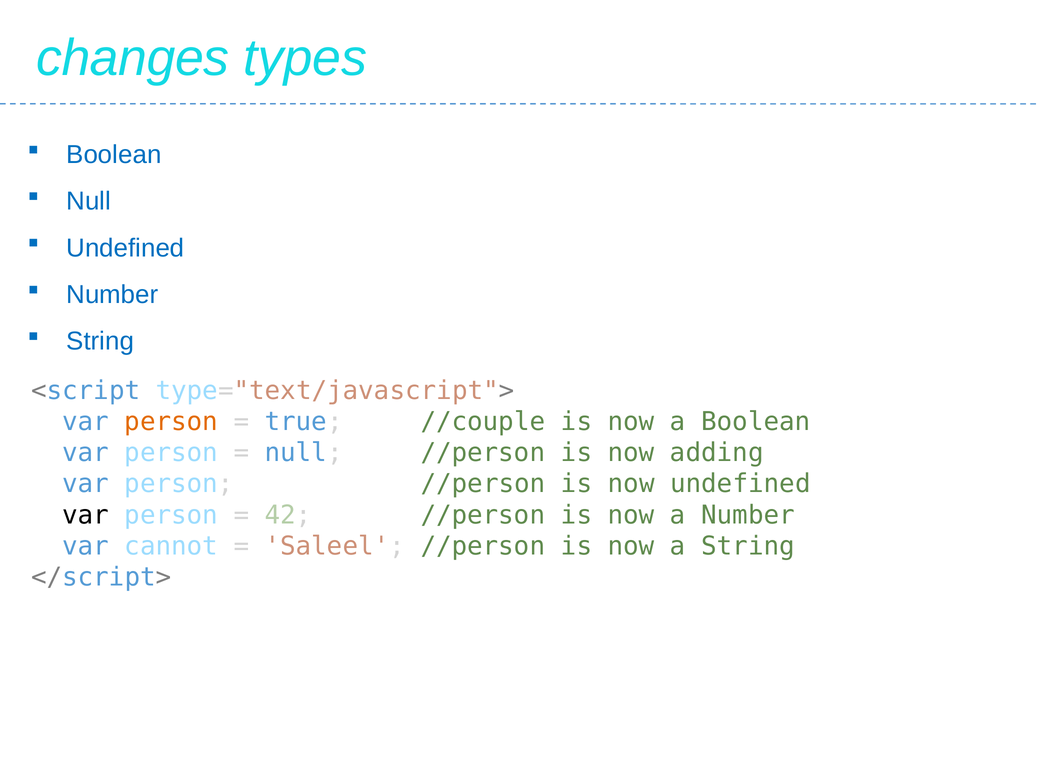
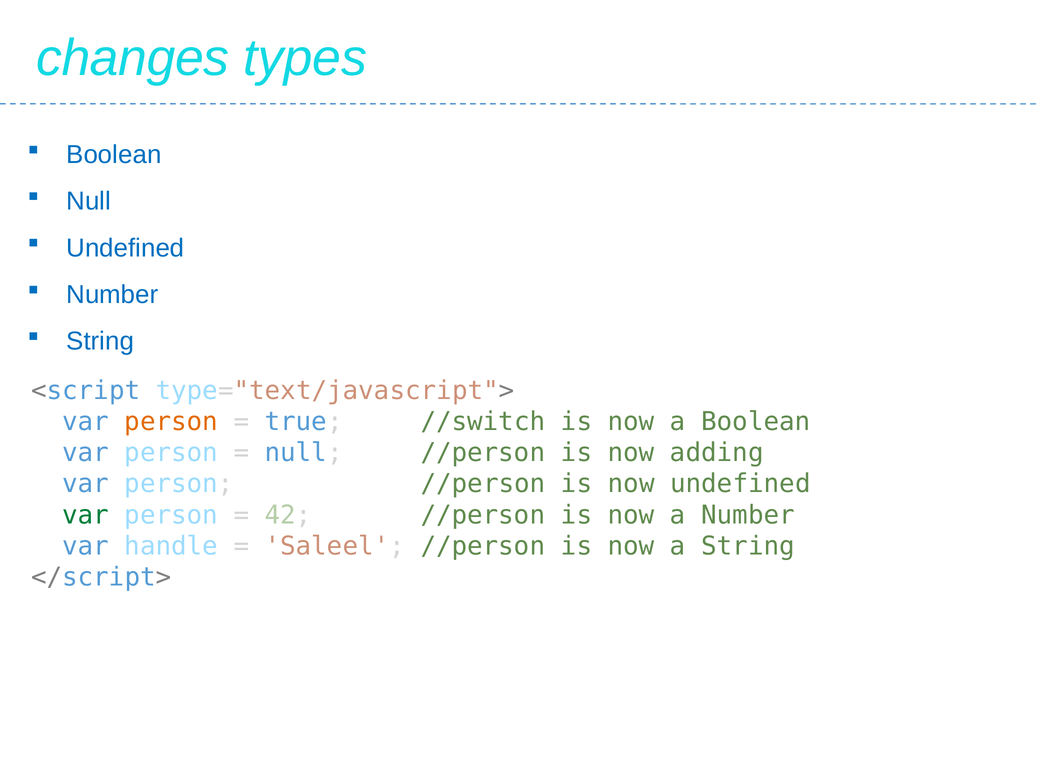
//couple: //couple -> //switch (483, 421)
var colour: black -> green (86, 515)
cannot: cannot -> handle (171, 546)
